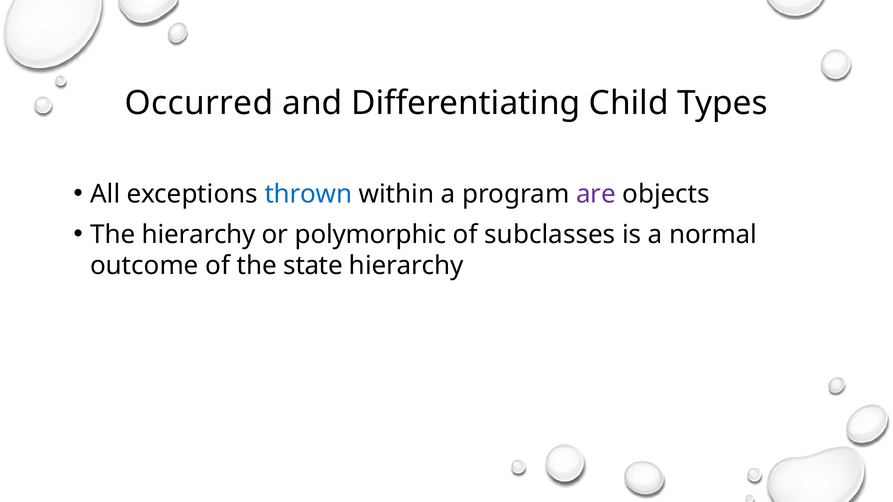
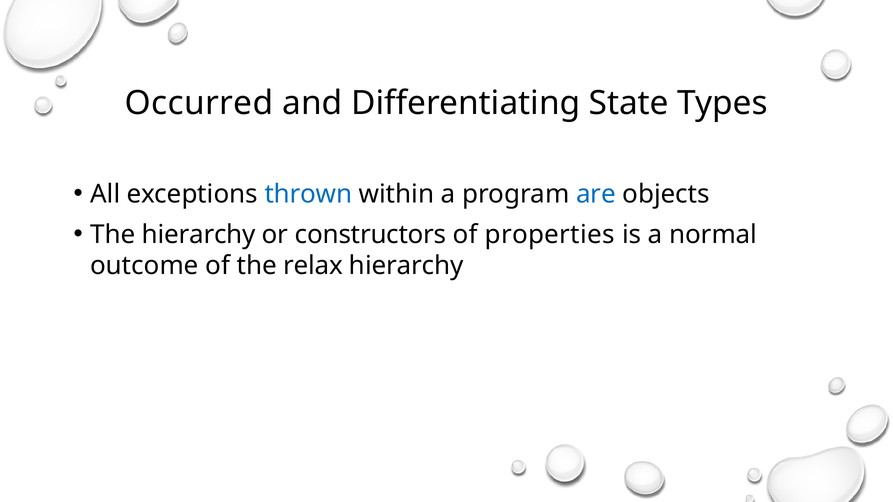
Child: Child -> State (629, 104)
are colour: purple -> blue (596, 194)
polymorphic: polymorphic -> constructors (371, 235)
subclasses: subclasses -> properties (550, 235)
state: state -> relax (313, 266)
